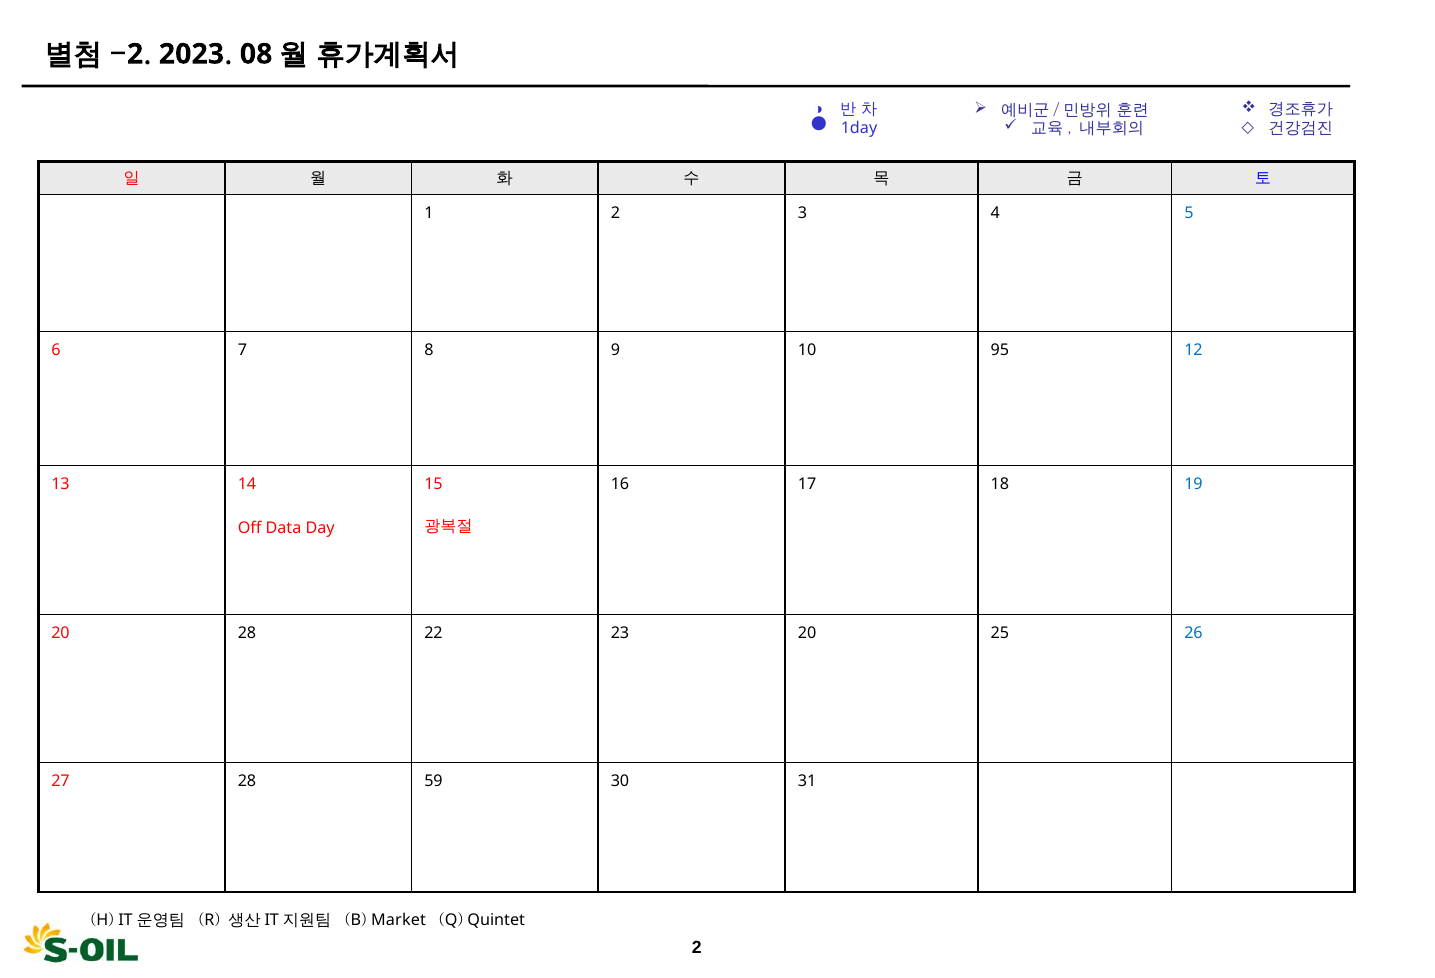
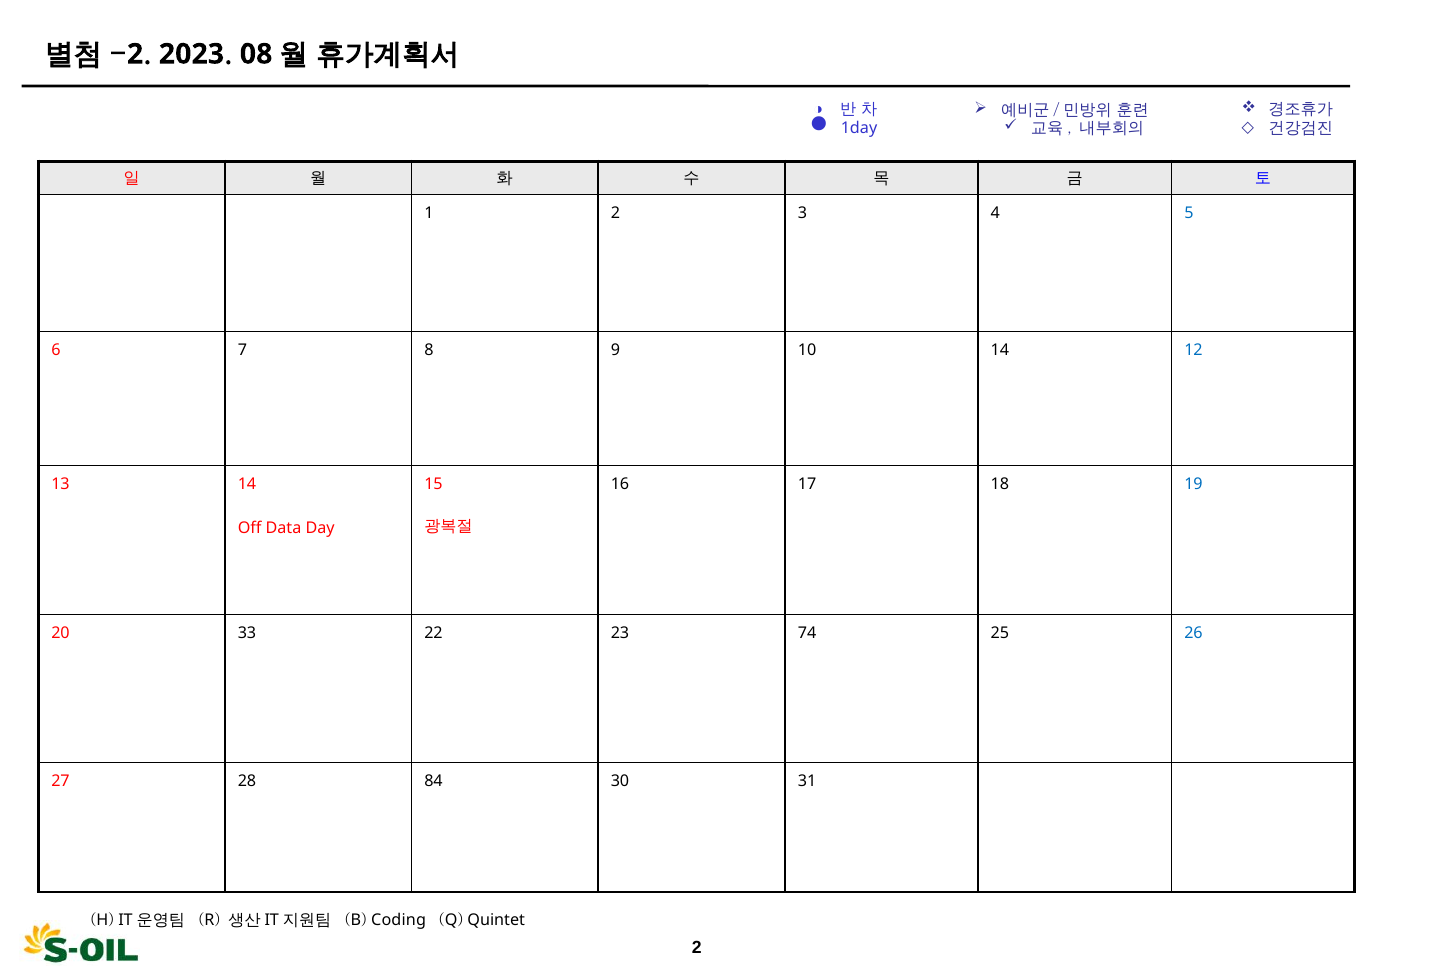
10 95: 95 -> 14 (1000, 350)
20 28: 28 -> 33 (247, 632)
23 20: 20 -> 74 (807, 632)
59: 59 -> 84 (433, 781)
Market: Market -> Coding (399, 920)
